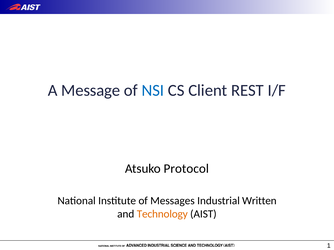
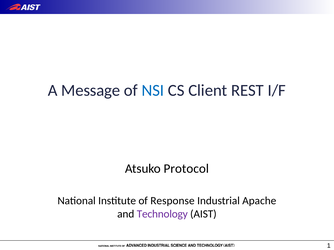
Messages: Messages -> Response (172, 201)
Written: Written -> Apache (259, 201)
Technology colour: orange -> purple (162, 215)
